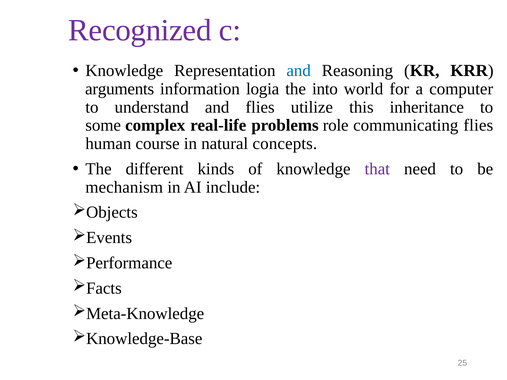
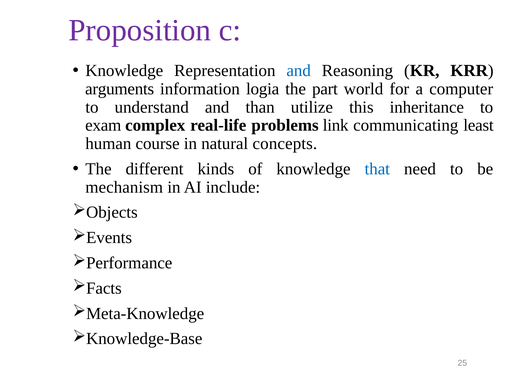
Recognized: Recognized -> Proposition (140, 30)
into: into -> part (325, 89)
and flies: flies -> than (260, 107)
some: some -> exam (103, 125)
role: role -> link (336, 125)
communicating flies: flies -> least (478, 125)
that colour: purple -> blue (377, 169)
